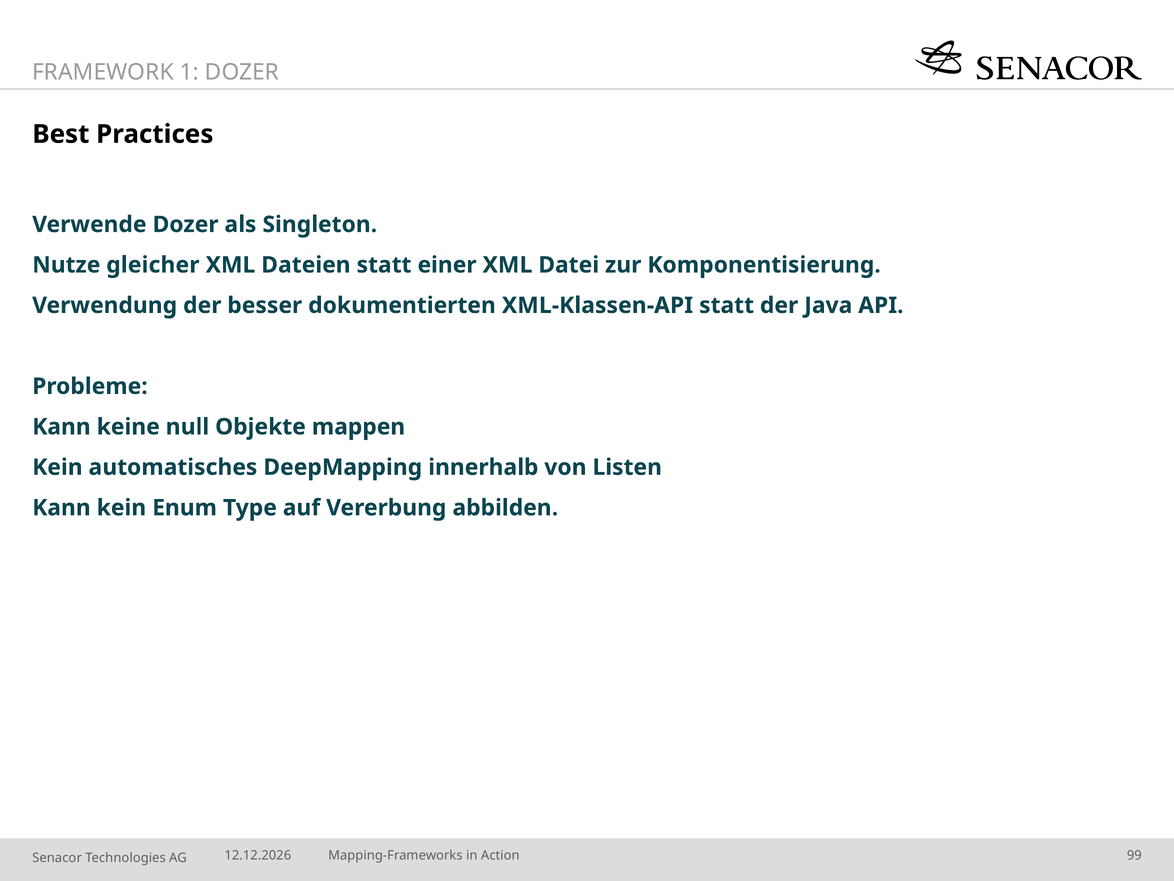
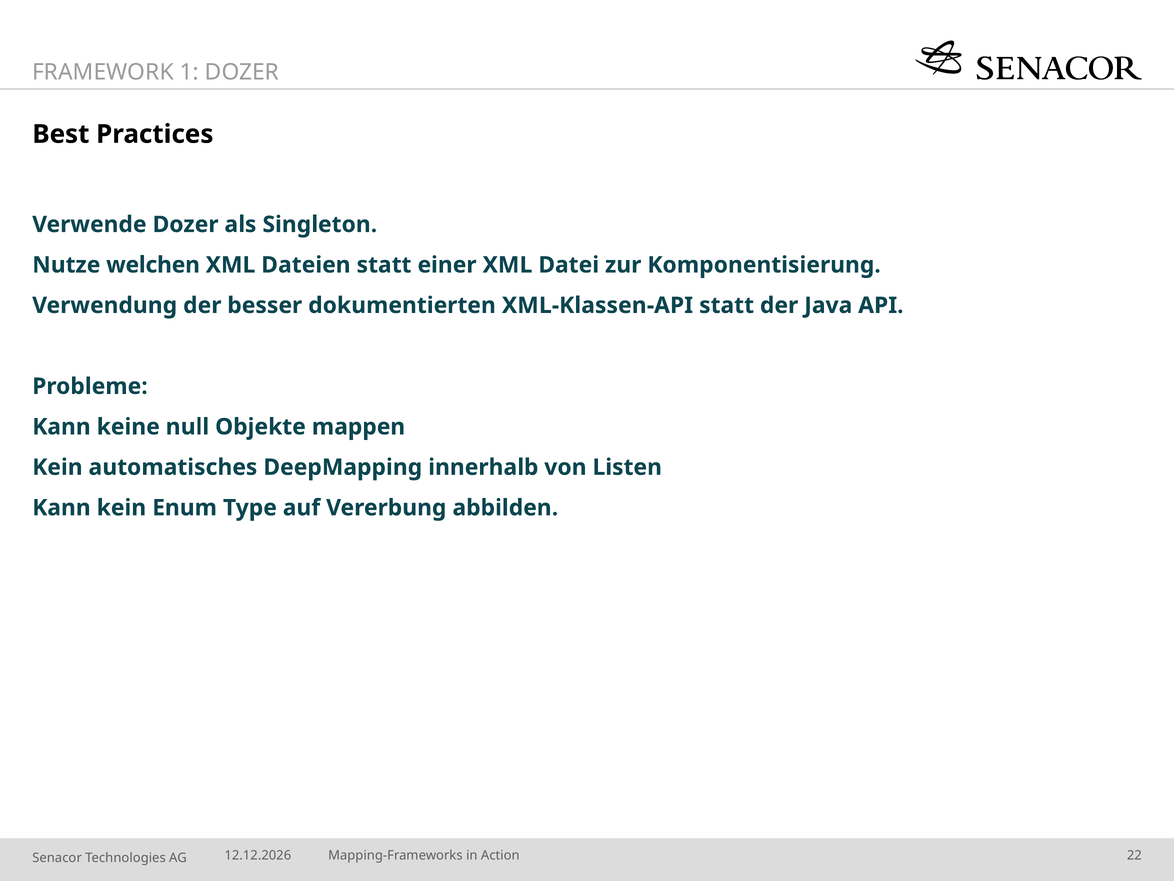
gleicher: gleicher -> welchen (153, 265)
99: 99 -> 22 (1134, 855)
